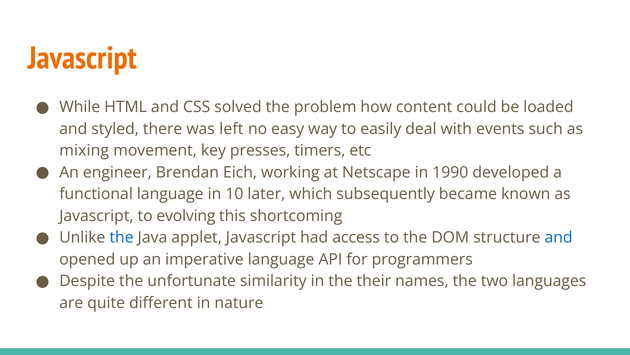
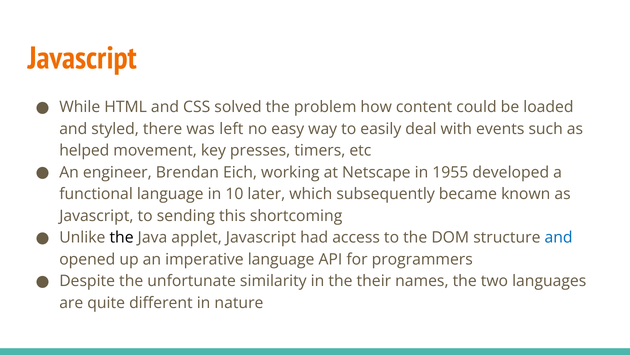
mixing: mixing -> helped (84, 150)
1990: 1990 -> 1955 (450, 172)
evolving: evolving -> sending (186, 216)
the colour: blue -> black (122, 237)
